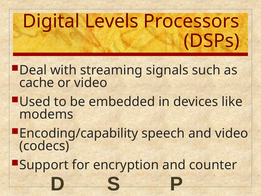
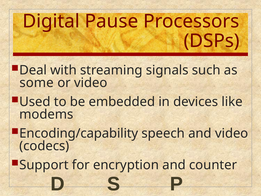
Levels: Levels -> Pause (111, 21)
cache: cache -> some (37, 83)
